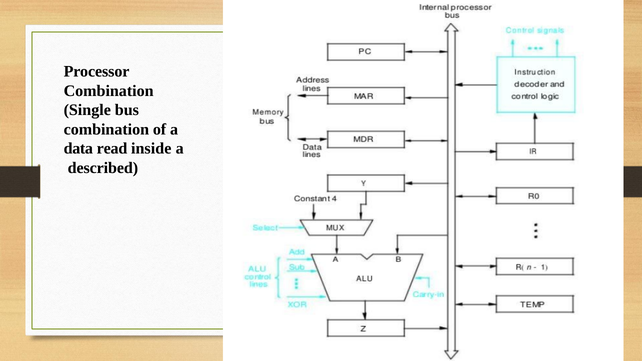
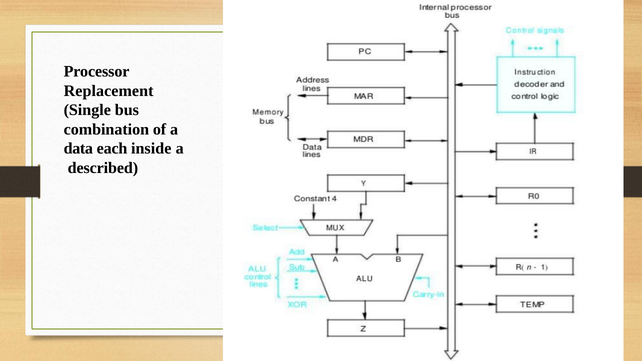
Combination: Combination -> Replacement (109, 91)
read: read -> each (112, 149)
